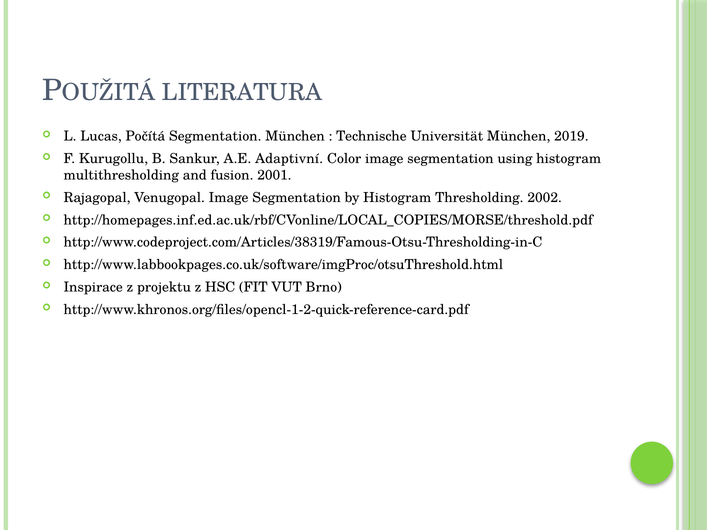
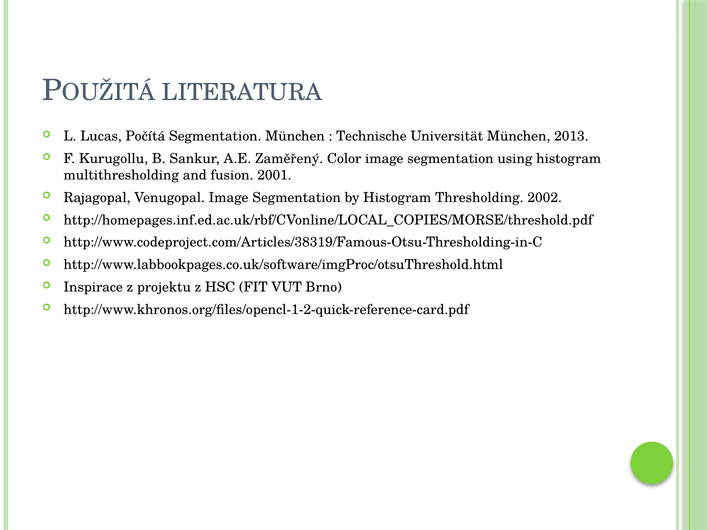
2019: 2019 -> 2013 (571, 136)
Adaptivní: Adaptivní -> Zaměřený (289, 159)
